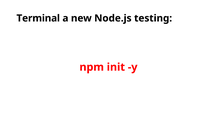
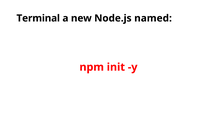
testing: testing -> named (153, 18)
